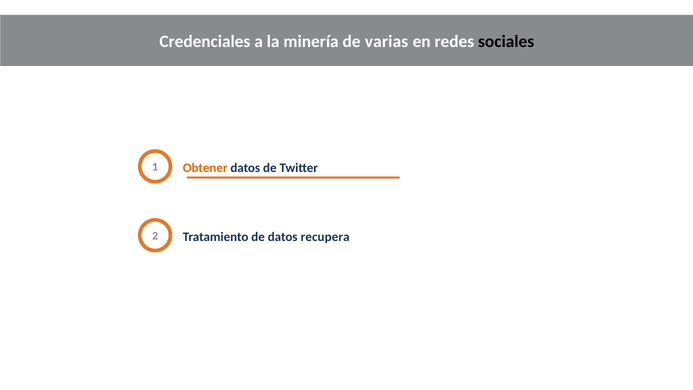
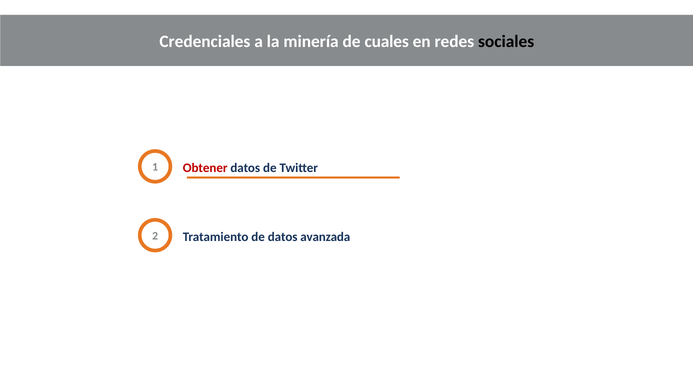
varias: varias -> cuales (387, 42)
Obtener colour: orange -> red (205, 168)
recupera: recupera -> avanzada (325, 237)
